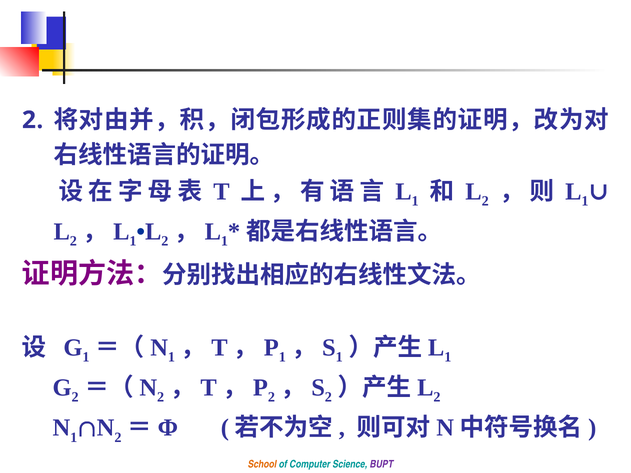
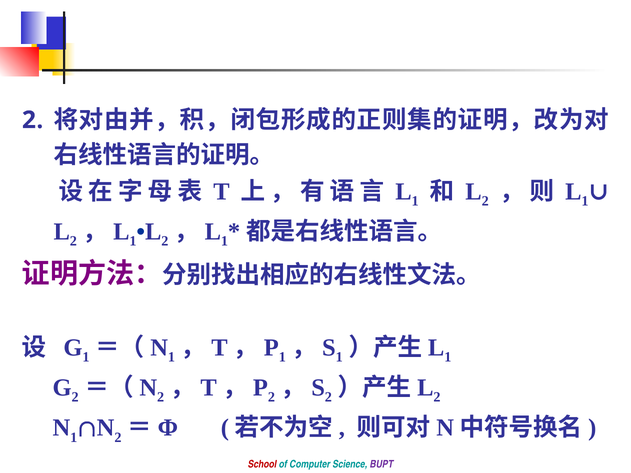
School colour: orange -> red (262, 464)
